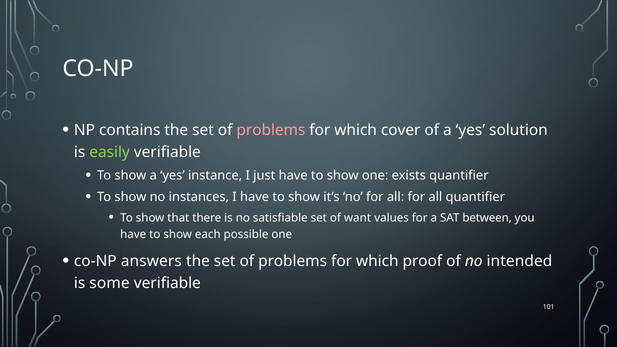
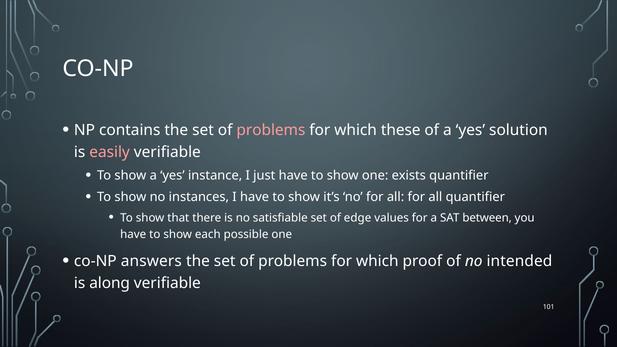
cover: cover -> these (401, 130)
easily colour: light green -> pink (110, 152)
want: want -> edge (358, 218)
some: some -> along (110, 283)
